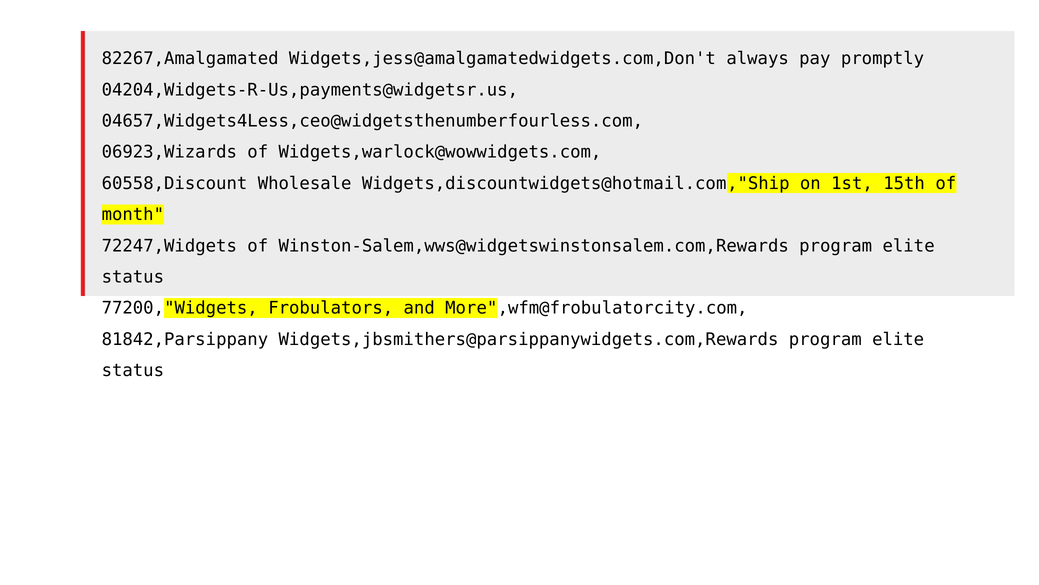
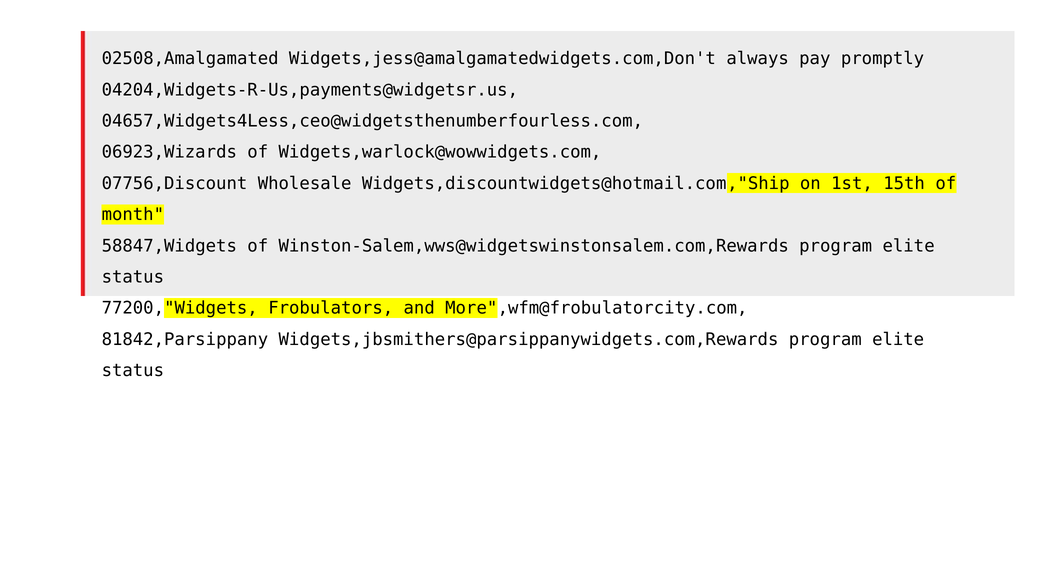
82267,Amalgamated: 82267,Amalgamated -> 02508,Amalgamated (190, 59)
60558,Discount: 60558,Discount -> 07756,Discount (174, 183)
72247,Widgets: 72247,Widgets -> 58847,Widgets (169, 246)
